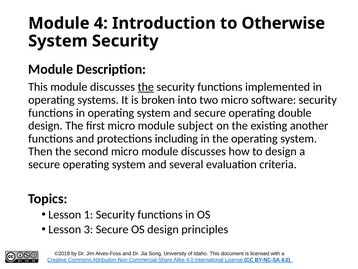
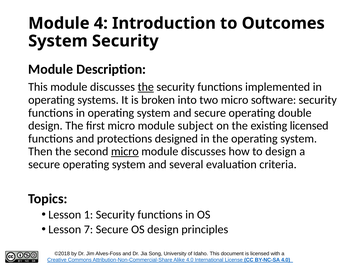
Otherwise: Otherwise -> Outcomes (283, 23)
existing another: another -> licensed (309, 126)
including: including -> designed (176, 138)
micro underline: none -> present (125, 151)
3: 3 -> 7 (88, 229)
